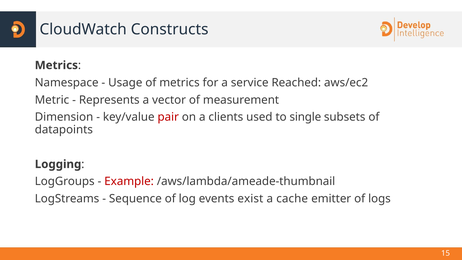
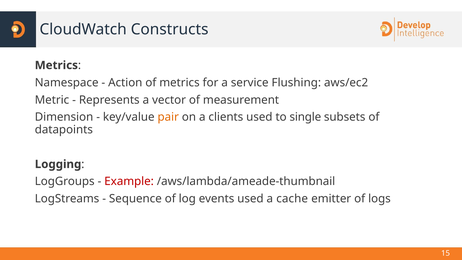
Usage: Usage -> Action (125, 83)
Reached: Reached -> Flushing (296, 83)
pair colour: red -> orange (168, 117)
events exist: exist -> used (250, 199)
